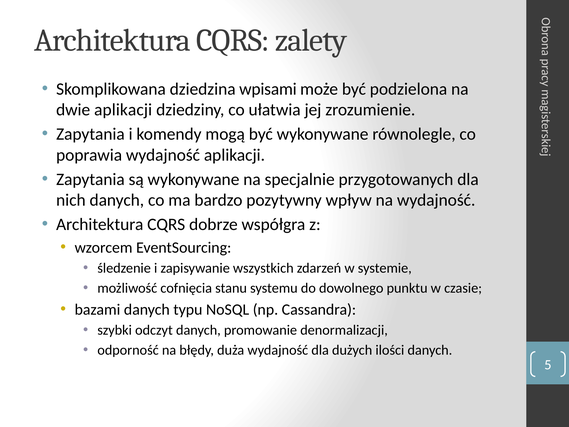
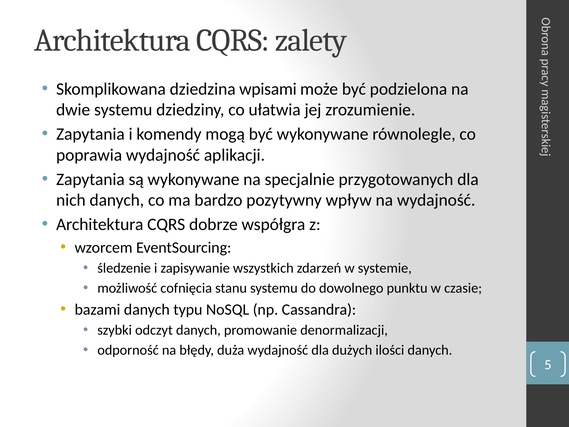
dwie aplikacji: aplikacji -> systemu (123, 110)
